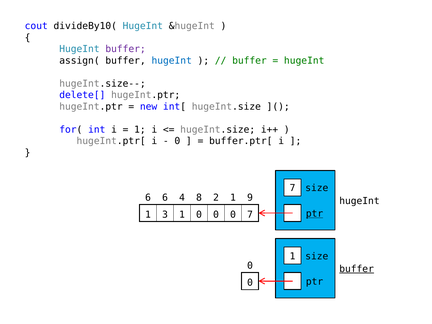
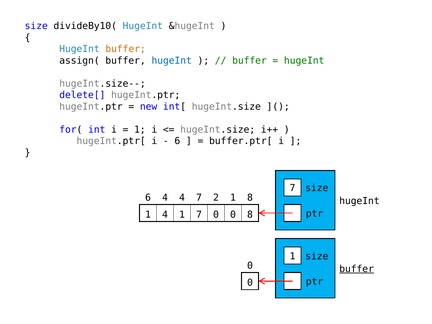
cout: cout -> size (36, 26)
buffer colour: purple -> orange (126, 49)
0: 0 -> 6 (177, 141)
6 6: 6 -> 4 (165, 198)
4 8: 8 -> 7 (199, 198)
1 9: 9 -> 8 (250, 198)
ptr underline: present -> none (315, 214)
1 3: 3 -> 4 (165, 215)
1 0: 0 -> 7 (199, 215)
0 7: 7 -> 8 (250, 215)
